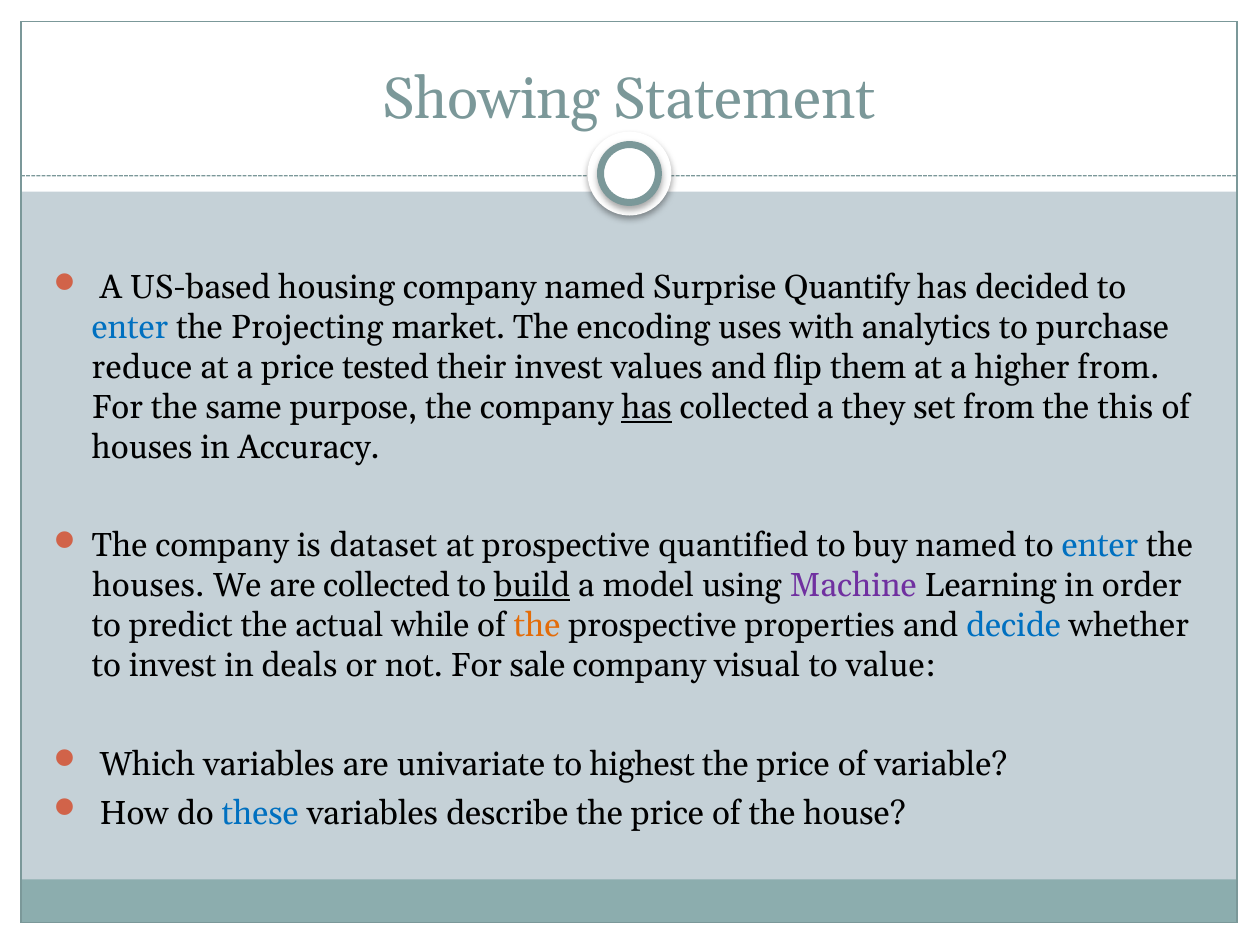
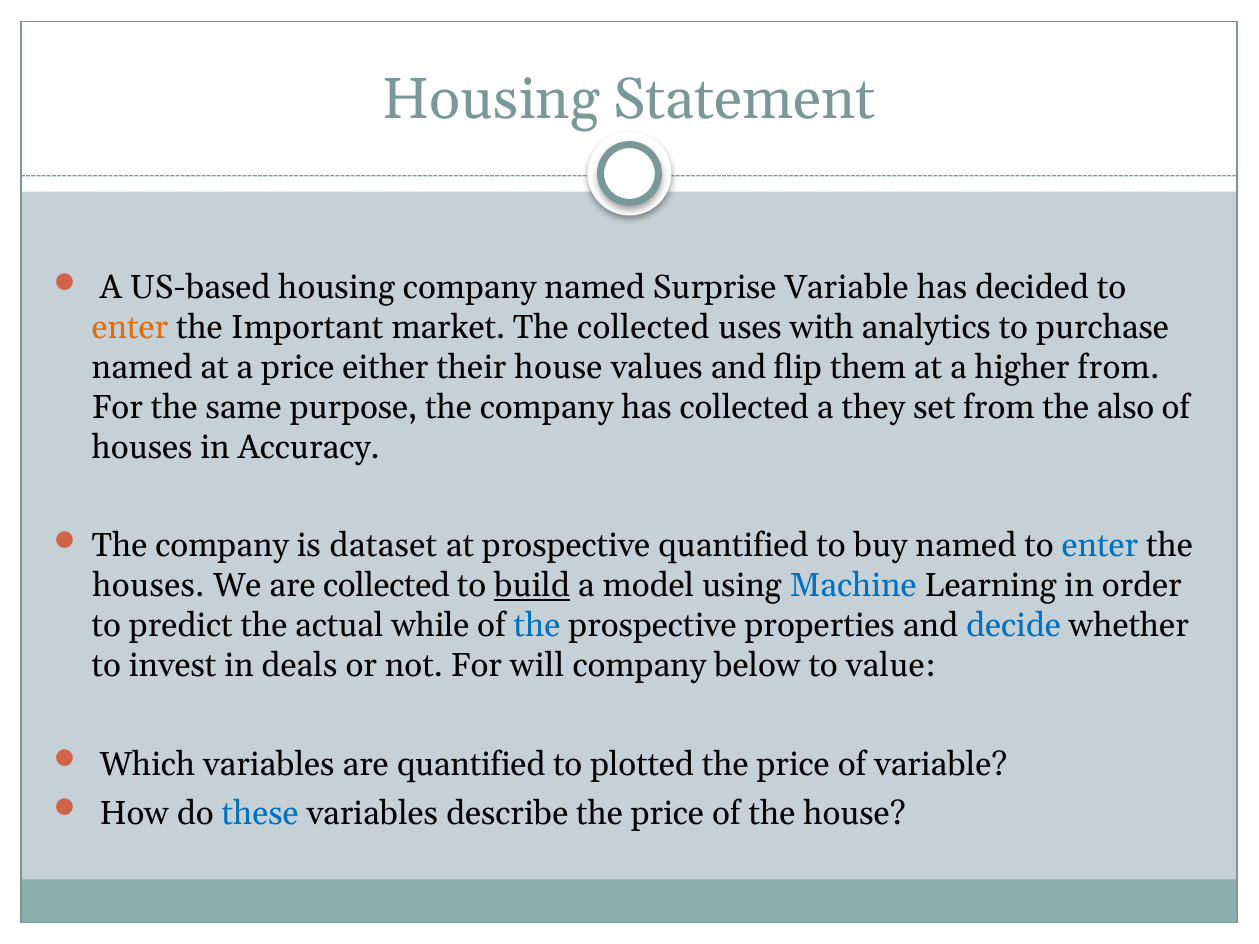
Showing: Showing -> Housing (491, 99)
Surprise Quantify: Quantify -> Variable (847, 288)
enter colour: blue -> orange (130, 328)
Projecting: Projecting -> Important (307, 328)
The encoding: encoding -> collected (643, 328)
reduce: reduce -> named (142, 368)
tested: tested -> either (385, 368)
their invest: invest -> house (558, 368)
has underline: present -> none (647, 408)
this: this -> also (1126, 408)
Machine colour: purple -> blue (853, 586)
the colour: orange -> blue (537, 626)
sale: sale -> will (537, 666)
visual: visual -> below (757, 666)
are univariate: univariate -> quantified (471, 764)
highest: highest -> plotted (642, 764)
